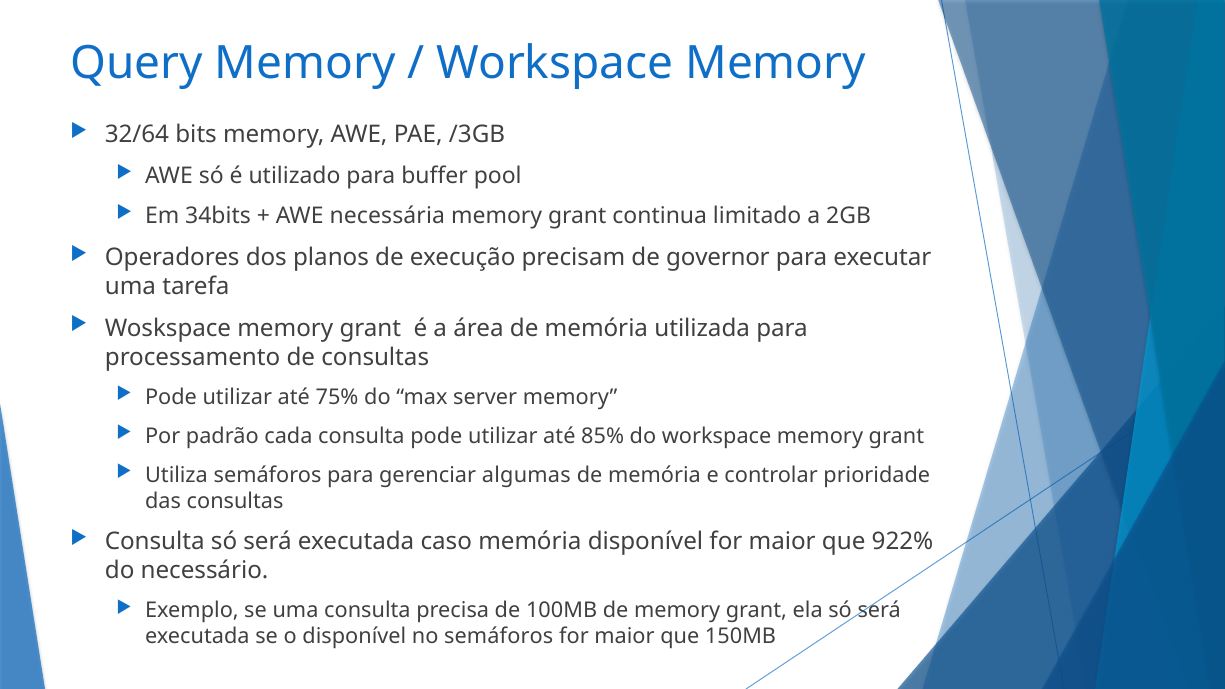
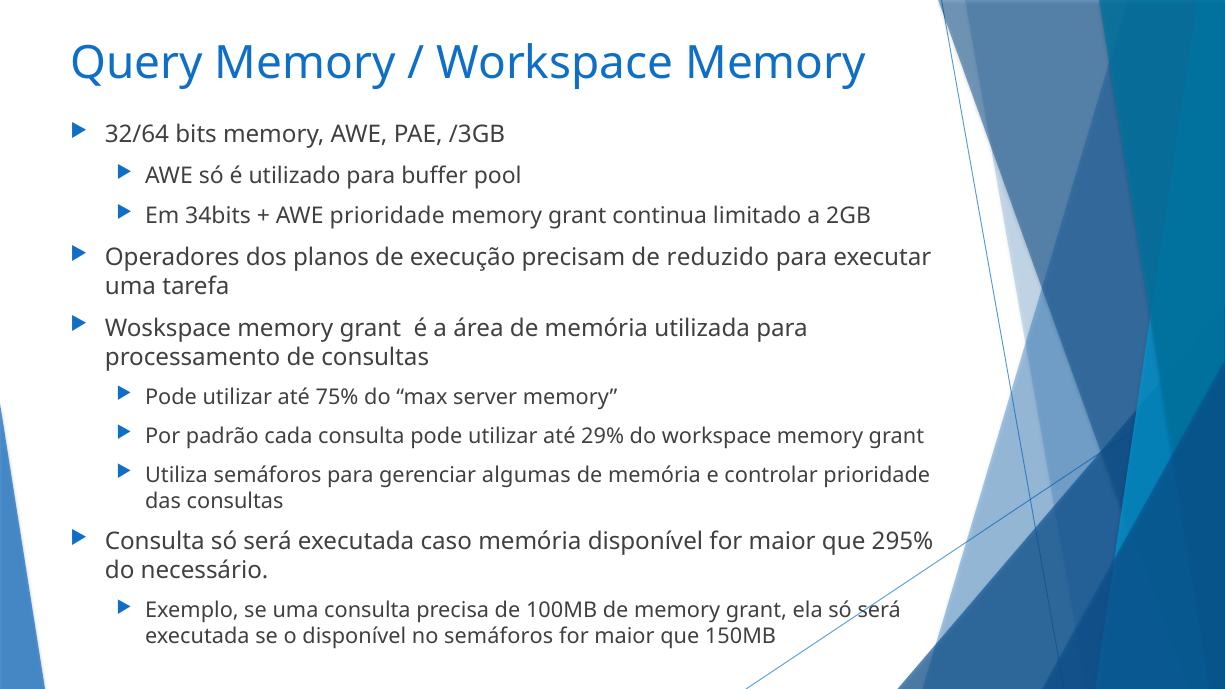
AWE necessária: necessária -> prioridade (387, 216)
governor: governor -> reduzido (718, 257)
85%: 85% -> 29% (603, 436)
922%: 922% -> 295% (902, 542)
